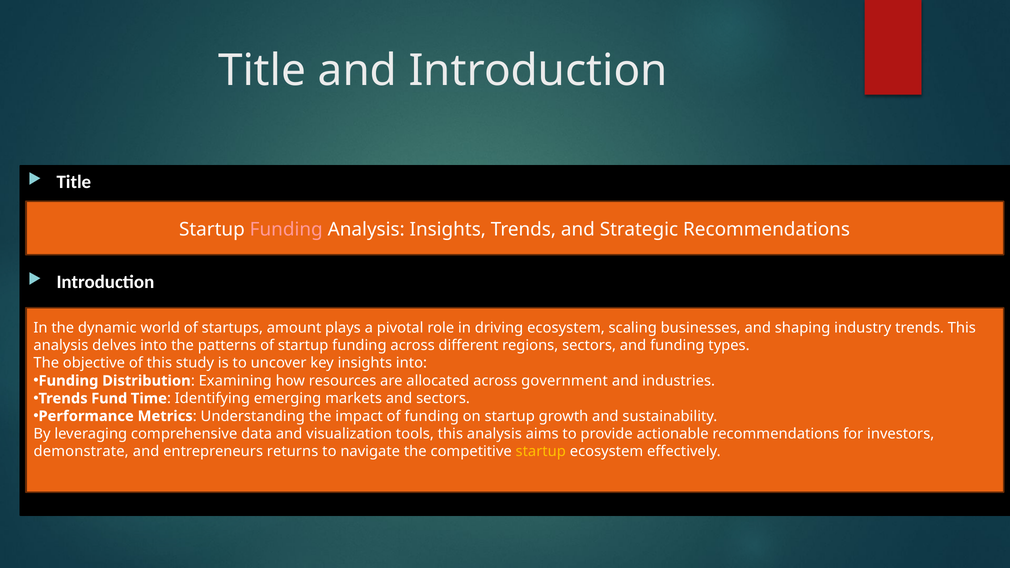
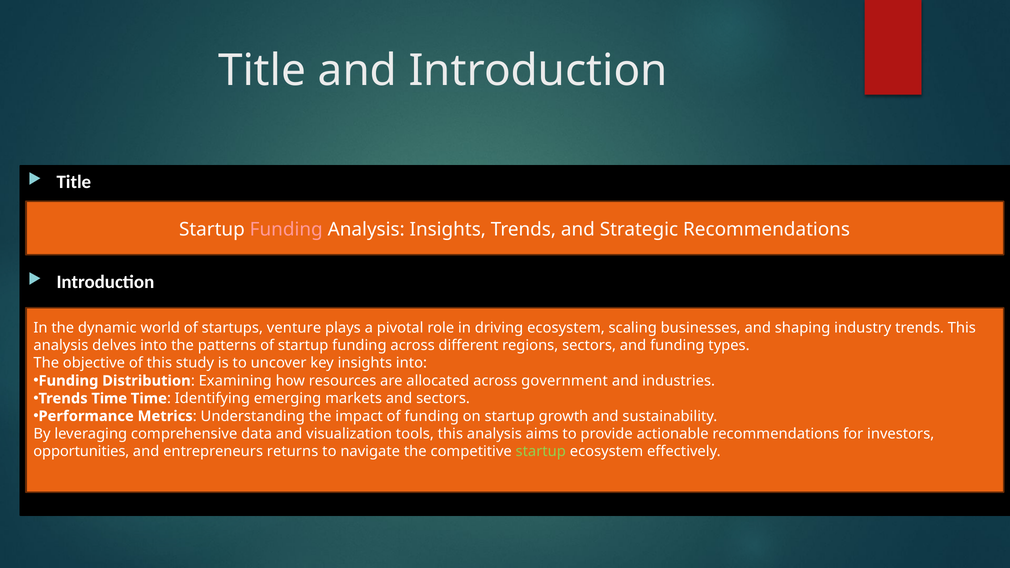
amount: amount -> venture (294, 328)
Trends Fund: Fund -> Time (109, 399)
demonstrate: demonstrate -> opportunities (81, 452)
startup colour: yellow -> light green (541, 452)
